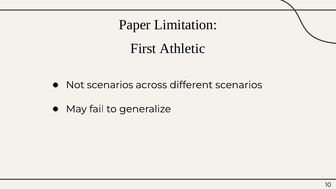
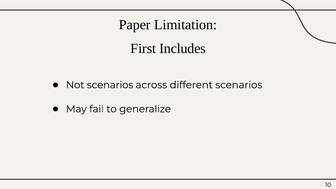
Athletic: Athletic -> Includes (183, 48)
